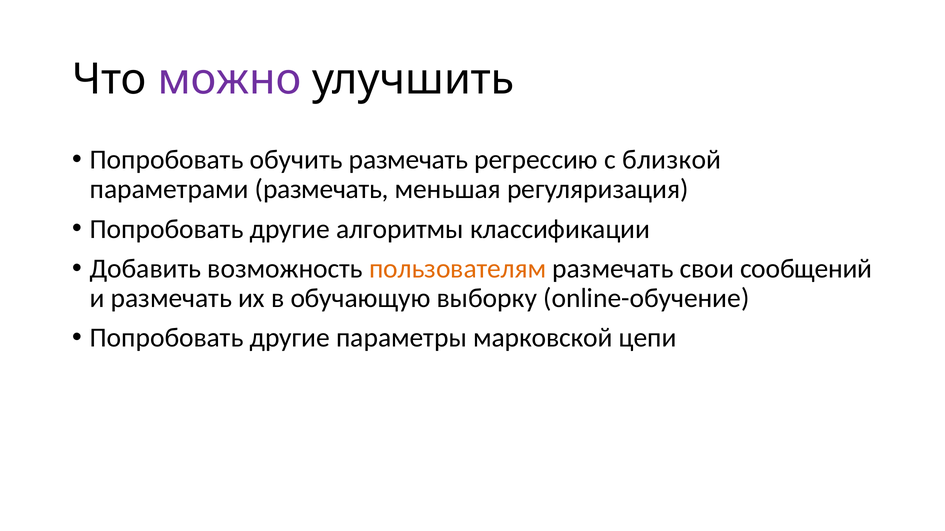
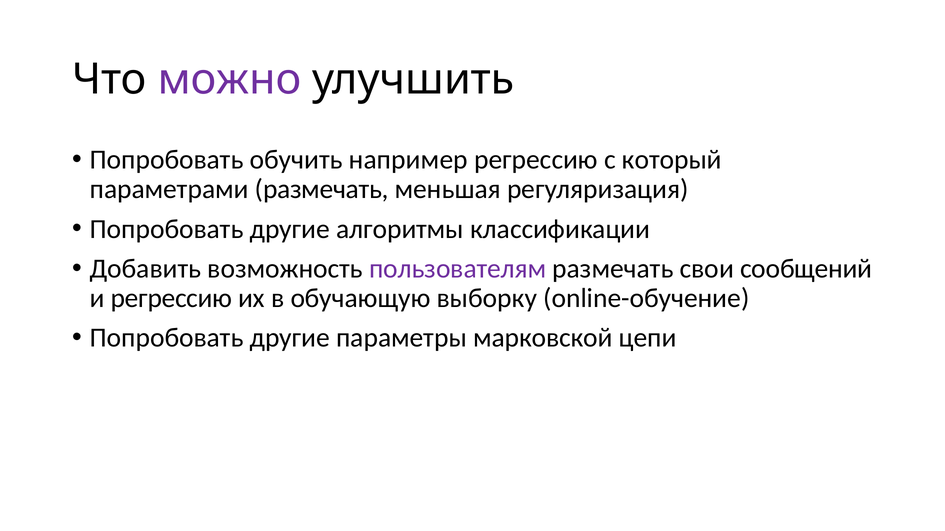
обучить размечать: размечать -> например (408, 160)
близкой: близкой -> который (672, 160)
пользователям colour: orange -> purple (458, 269)
и размечать: размечать -> регрессию (171, 299)
